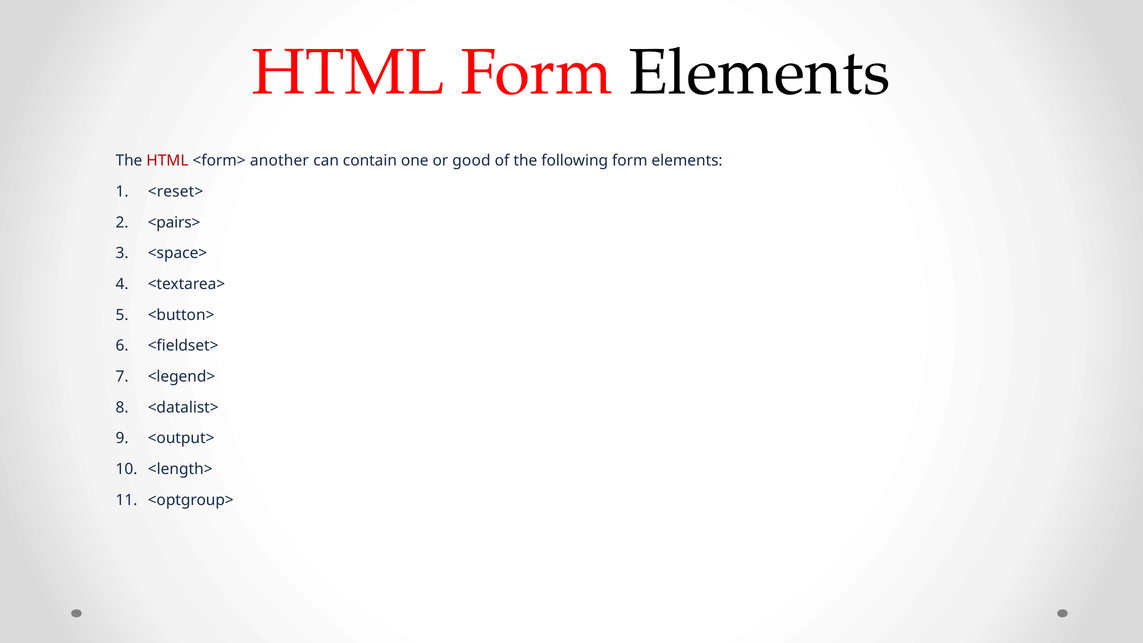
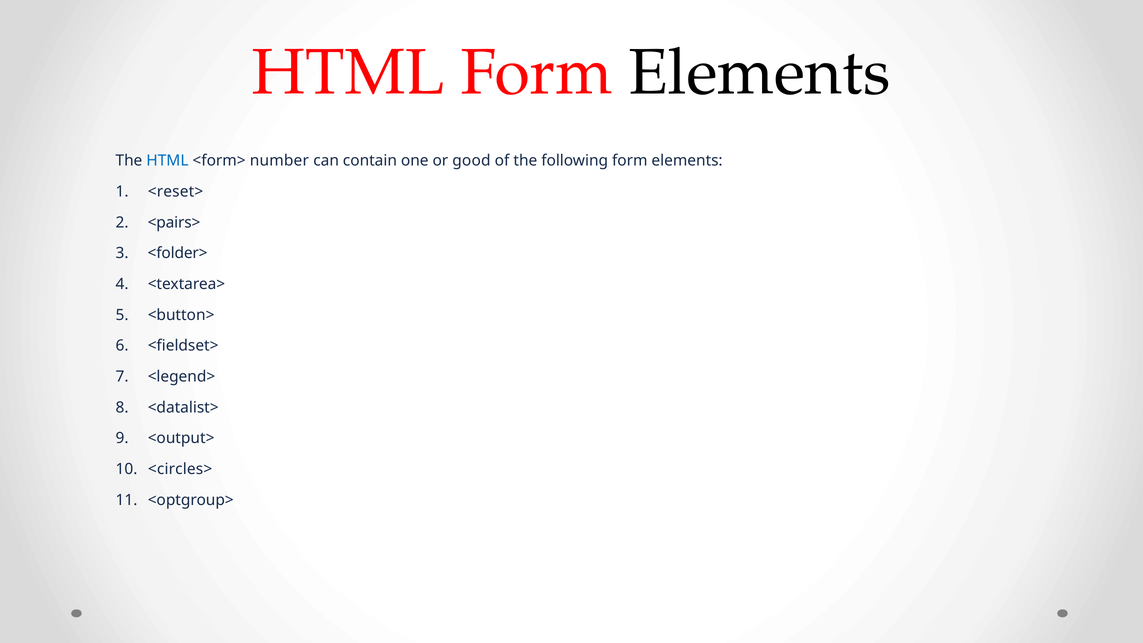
HTML colour: red -> blue (167, 161)
another: another -> number (279, 161)
<space>: <space> -> <folder> (178, 253)
<length>: <length> -> <circles> (180, 469)
